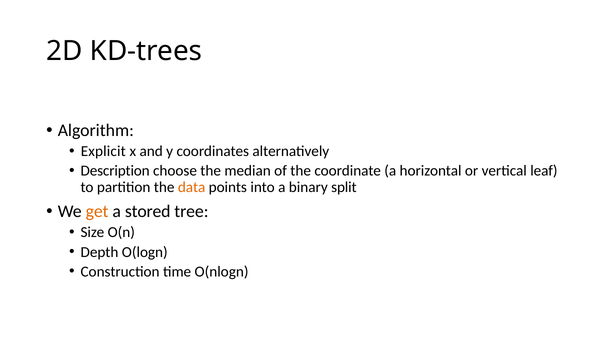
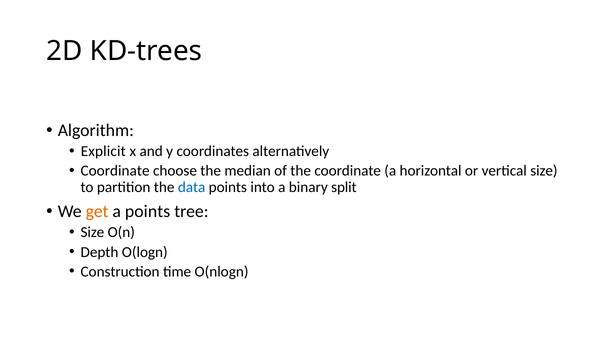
Description: Description -> Coordinate (115, 171)
vertical leaf: leaf -> size (544, 171)
data colour: orange -> blue (192, 187)
a stored: stored -> points (148, 211)
